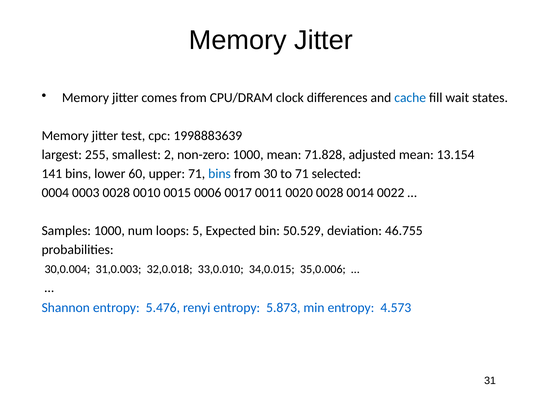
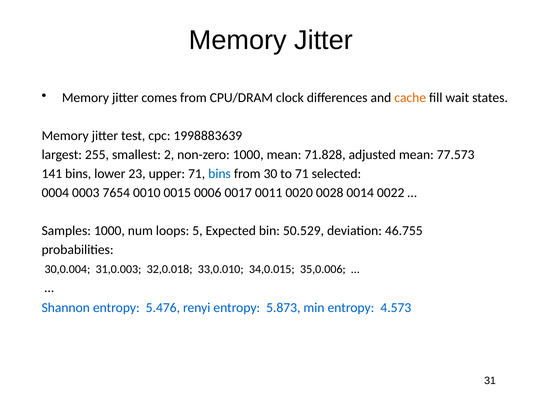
cache colour: blue -> orange (410, 98)
13.154: 13.154 -> 77.573 (456, 155)
60: 60 -> 23 (137, 174)
0003 0028: 0028 -> 7654 (116, 192)
